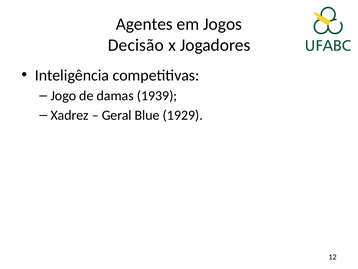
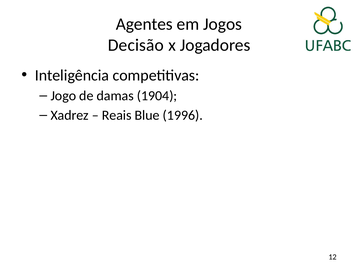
1939: 1939 -> 1904 (157, 96)
Geral: Geral -> Reais (117, 115)
1929: 1929 -> 1996 (183, 115)
